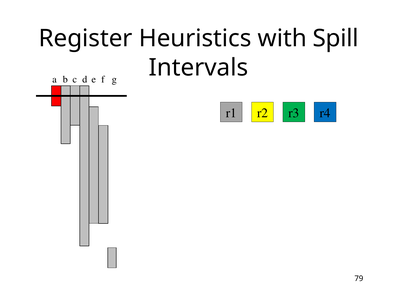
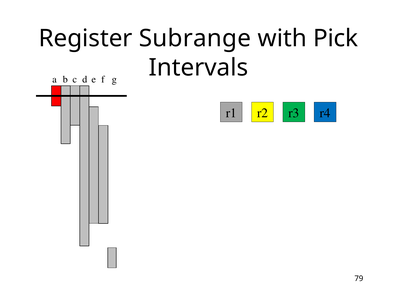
Heuristics: Heuristics -> Subrange (195, 38)
Spill: Spill -> Pick (336, 38)
